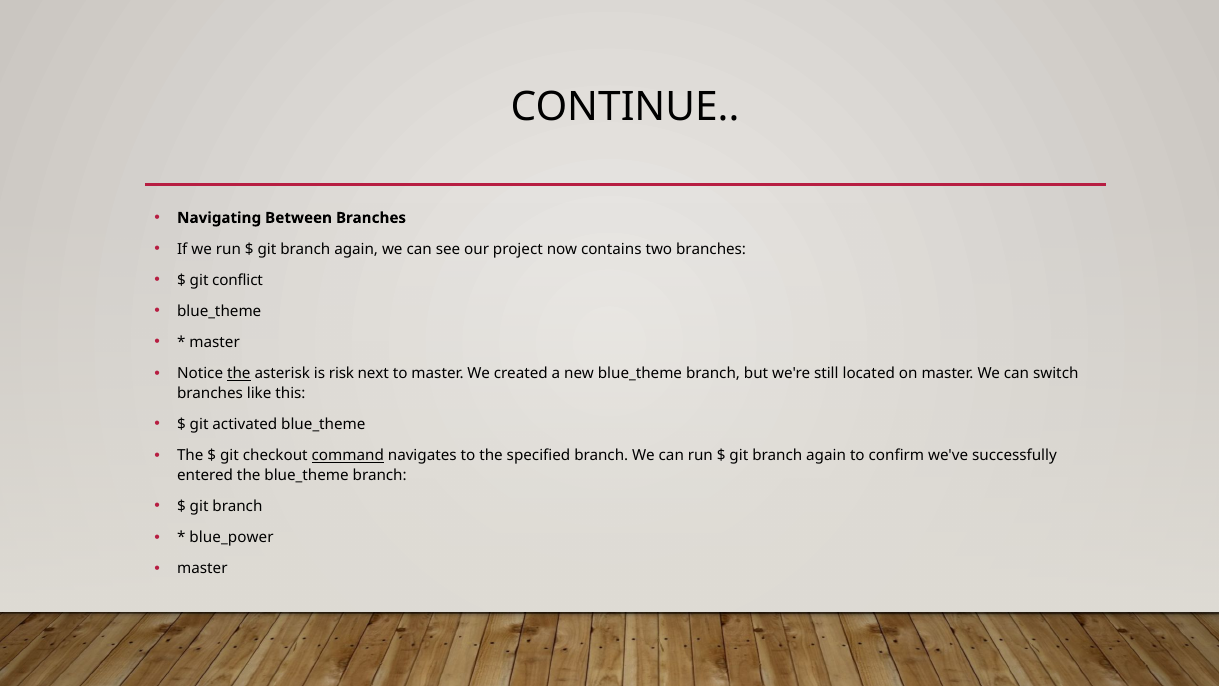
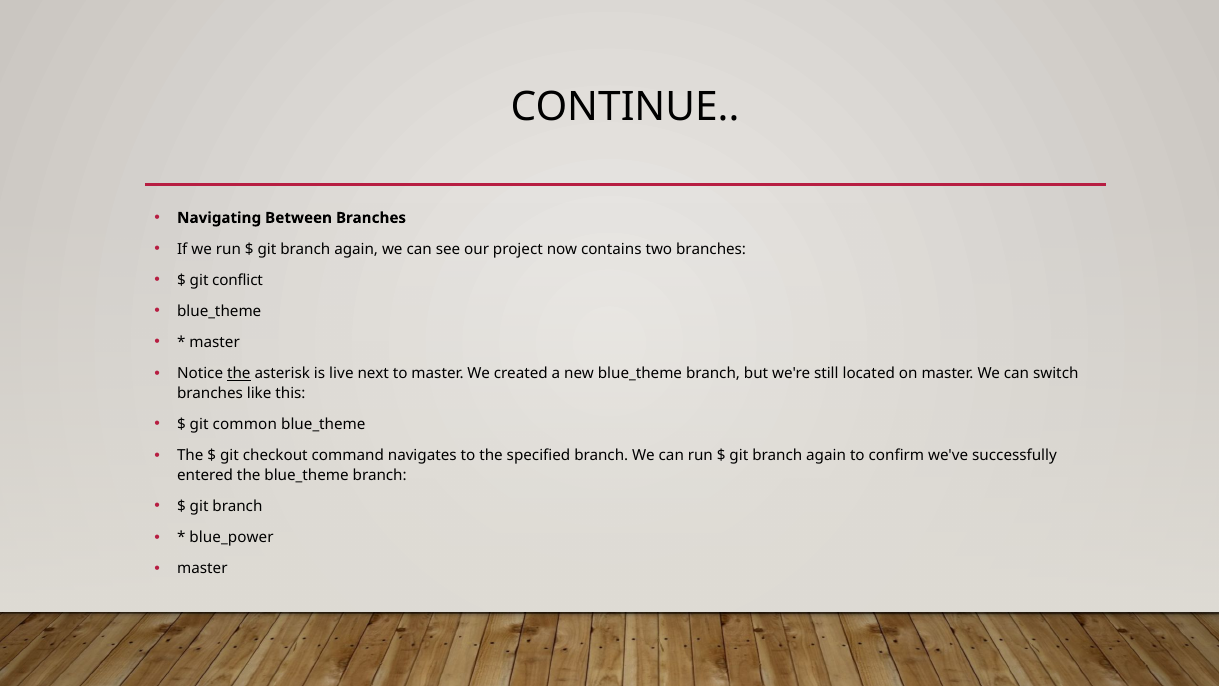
risk: risk -> live (341, 373)
activated: activated -> common (245, 424)
command underline: present -> none (348, 455)
